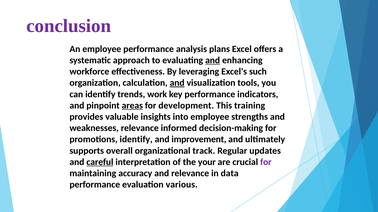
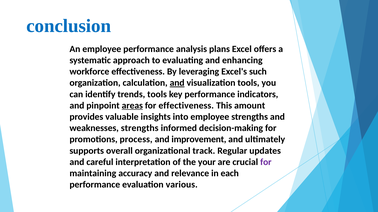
conclusion colour: purple -> blue (69, 26)
and underline: present -> none (213, 60)
trends work: work -> tools (157, 94)
for development: development -> effectiveness (186, 106)
training: training -> amount (250, 106)
weaknesses relevance: relevance -> strengths (140, 128)
promotions identify: identify -> process (136, 140)
careful underline: present -> none (100, 162)
data: data -> each (230, 174)
